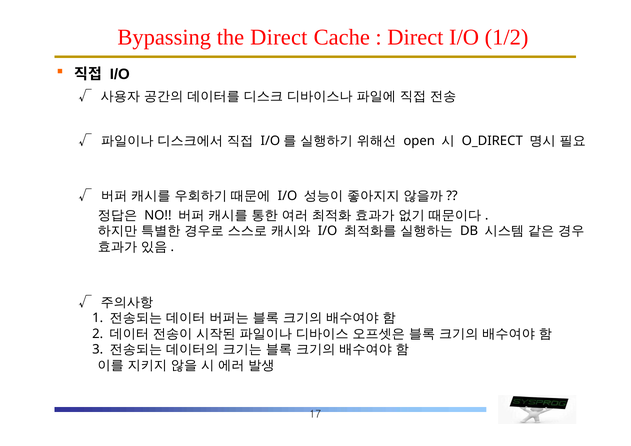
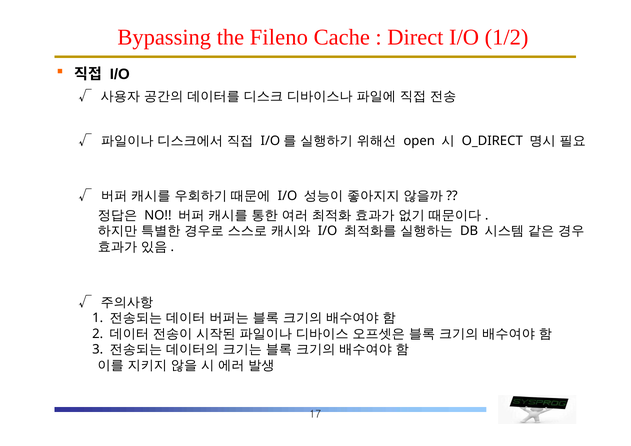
the Direct: Direct -> Fileno (279, 37)
